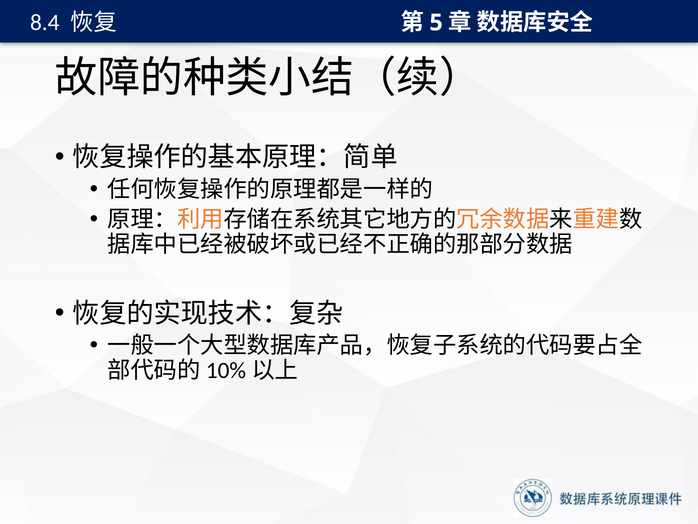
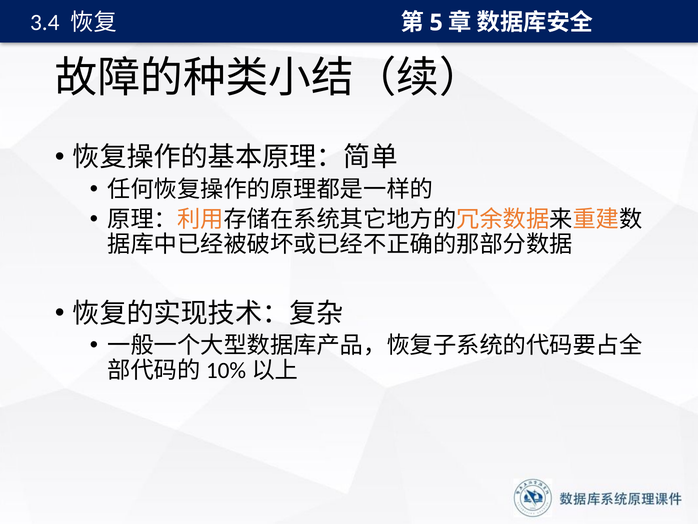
8.4: 8.4 -> 3.4 (45, 23)
